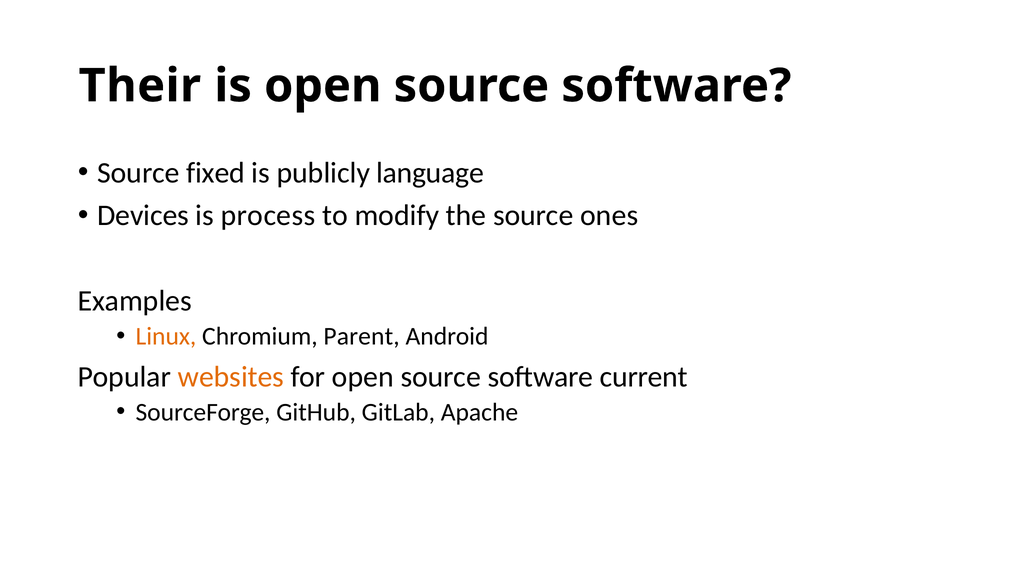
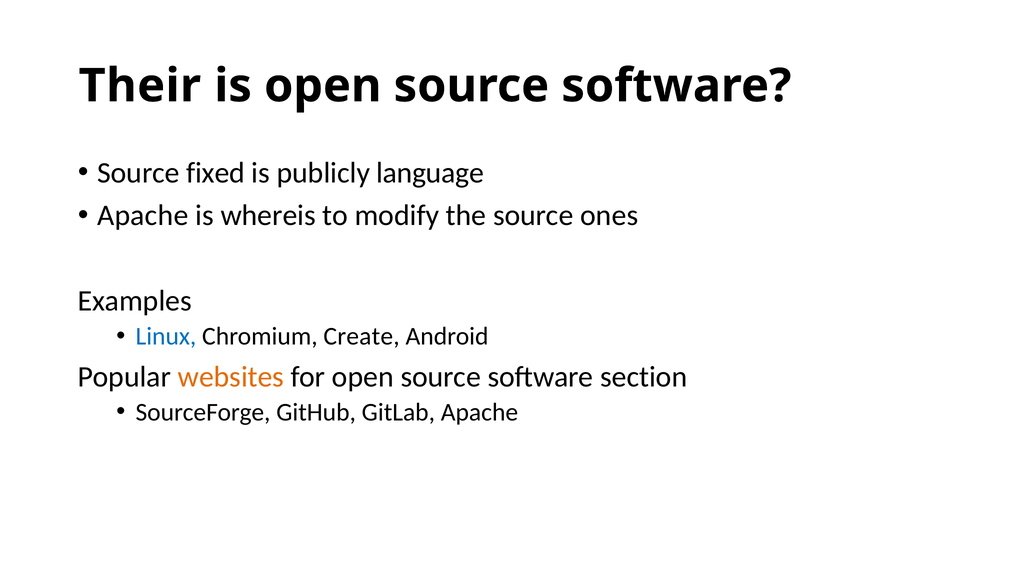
Devices: Devices -> Apache (143, 216)
process: process -> whereis (268, 216)
Linux colour: orange -> blue (166, 337)
Parent: Parent -> Create (362, 337)
current: current -> section (644, 377)
